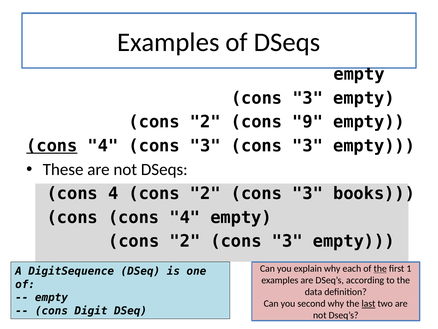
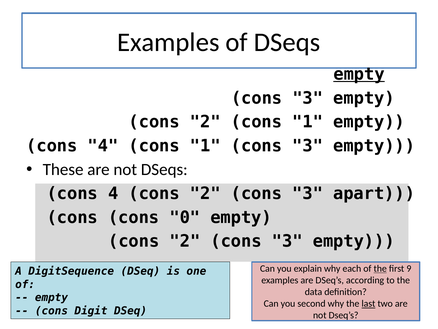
empty underline: none -> present (359, 74)
2 cons 9: 9 -> 1 (308, 122)
cons underline: present -> none (52, 146)
4 cons 3: 3 -> 1 (205, 146)
books: books -> apart (374, 193)
cons cons 4: 4 -> 0 (185, 217)
1: 1 -> 9 (409, 268)
